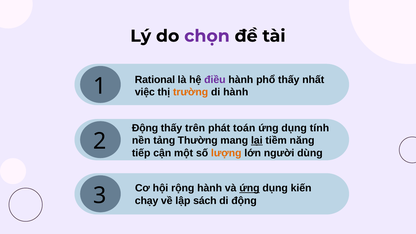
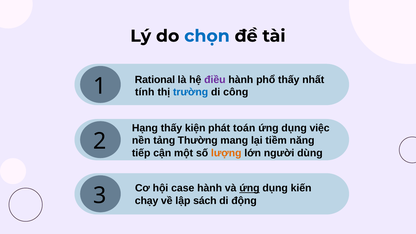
chọn colour: purple -> blue (207, 36)
việc: việc -> tính (145, 92)
trường colour: orange -> blue (191, 92)
di hành: hành -> công (236, 92)
Động: Động -> Hạng (145, 128)
trên: trên -> kiện (195, 128)
tính: tính -> việc (320, 128)
lại underline: present -> none (257, 140)
rộng: rộng -> case (183, 188)
